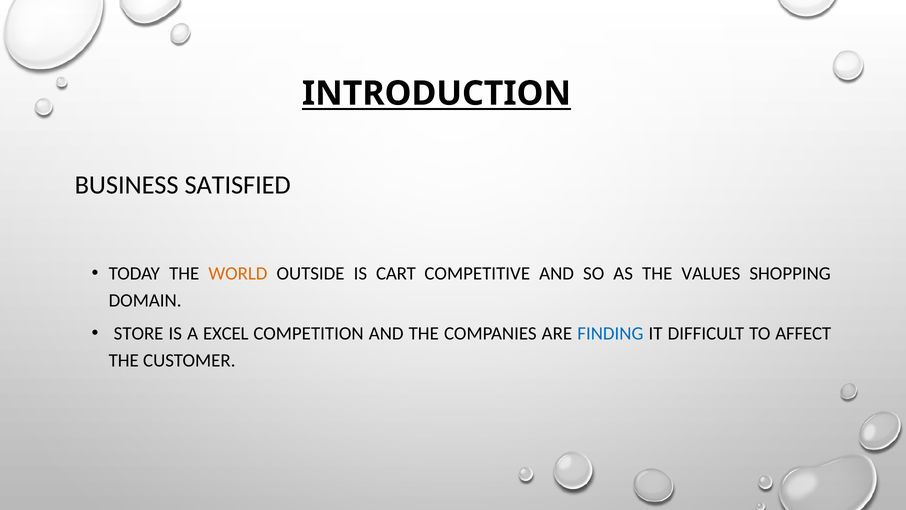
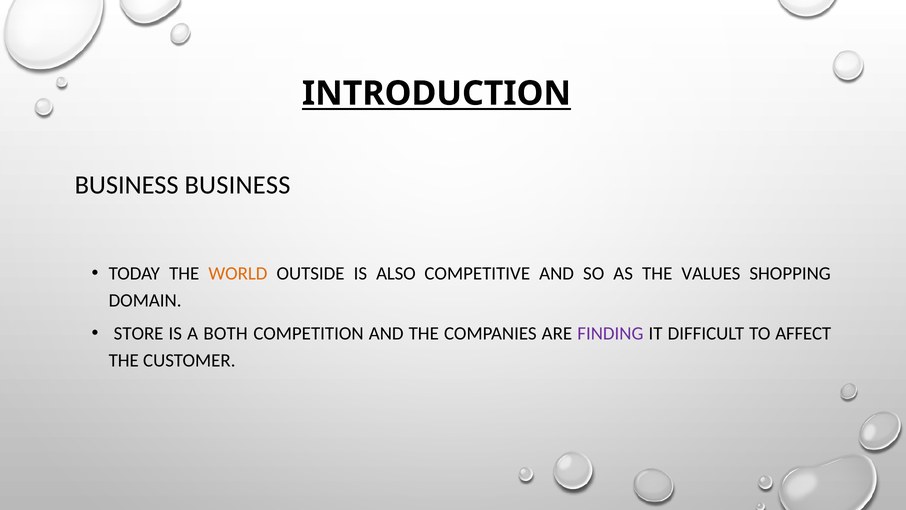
BUSINESS SATISFIED: SATISFIED -> BUSINESS (237, 185)
CART: CART -> ALSO (396, 273)
EXCEL: EXCEL -> BOTH (226, 333)
FINDING colour: blue -> purple (610, 333)
